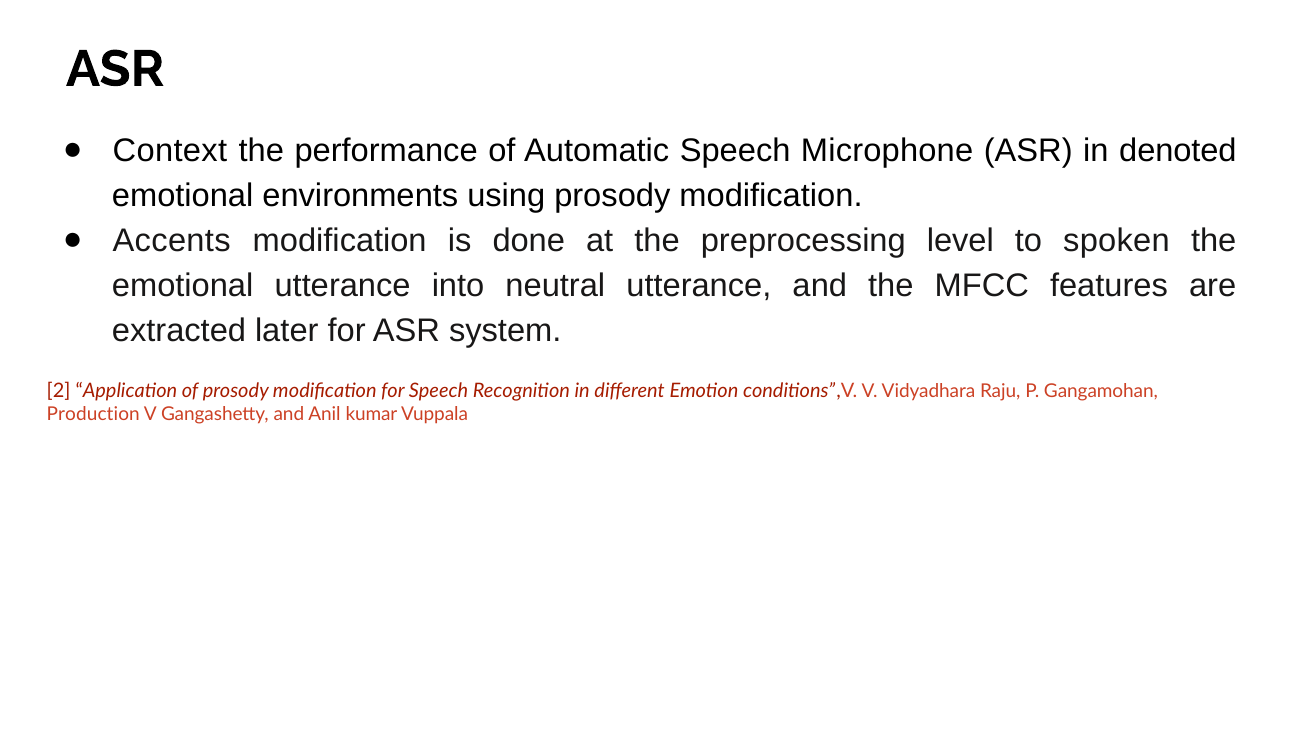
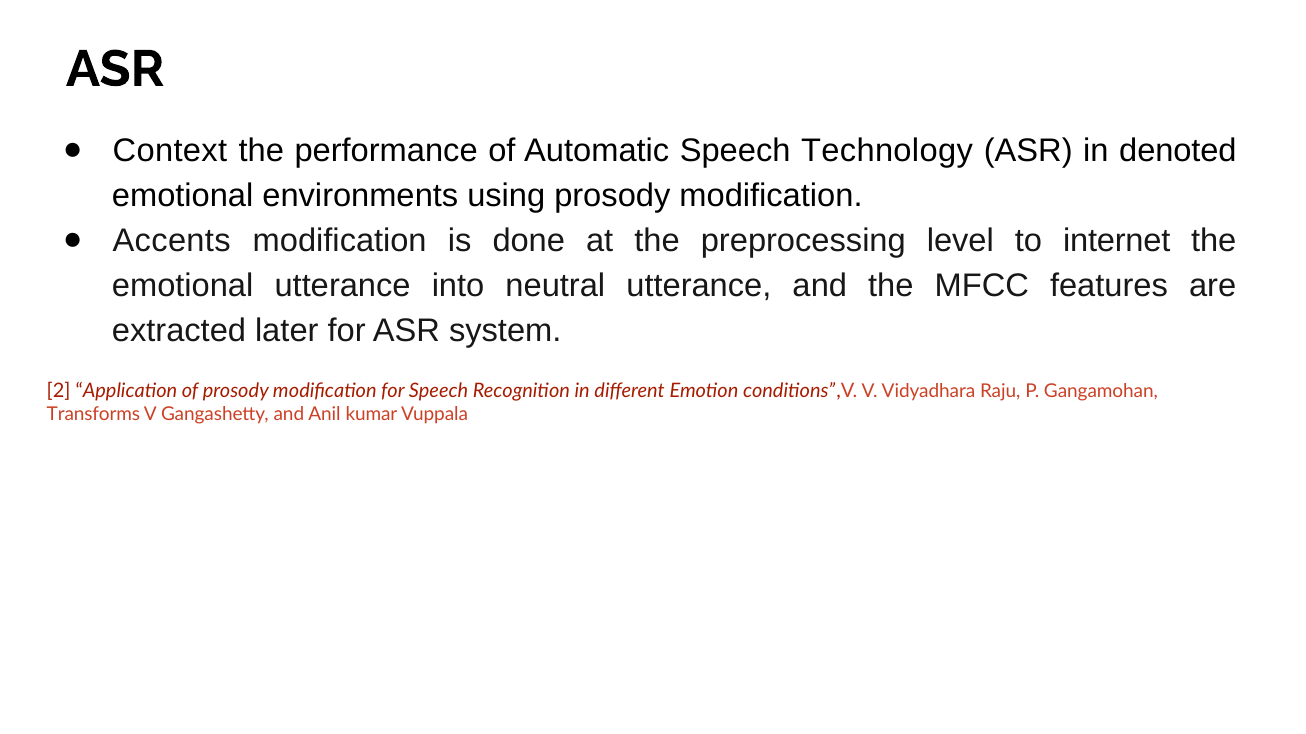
Microphone: Microphone -> Technology (887, 151)
spoken: spoken -> internet (1117, 241)
Production: Production -> Transforms (93, 414)
